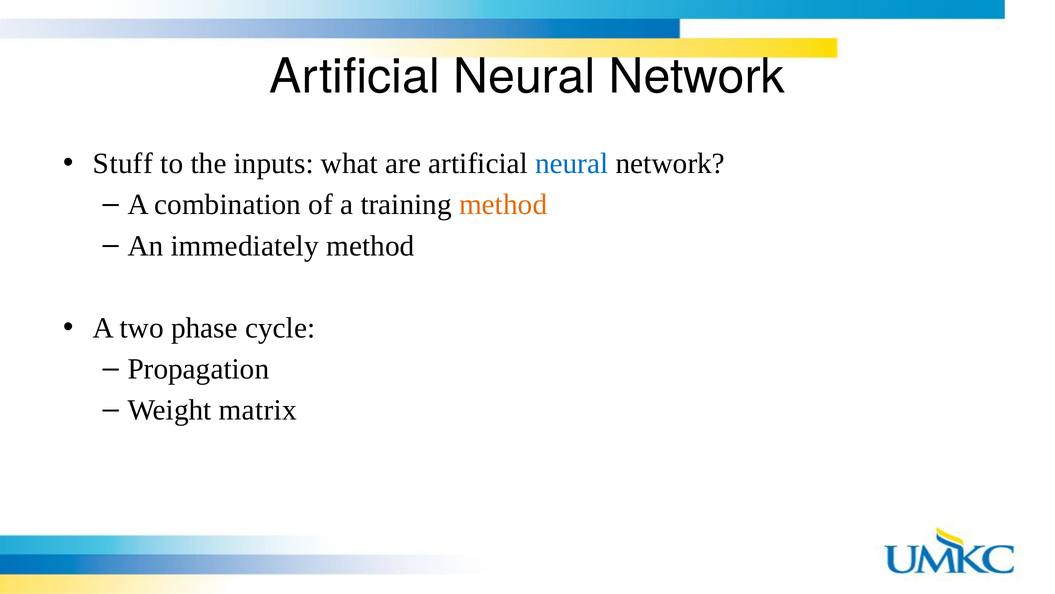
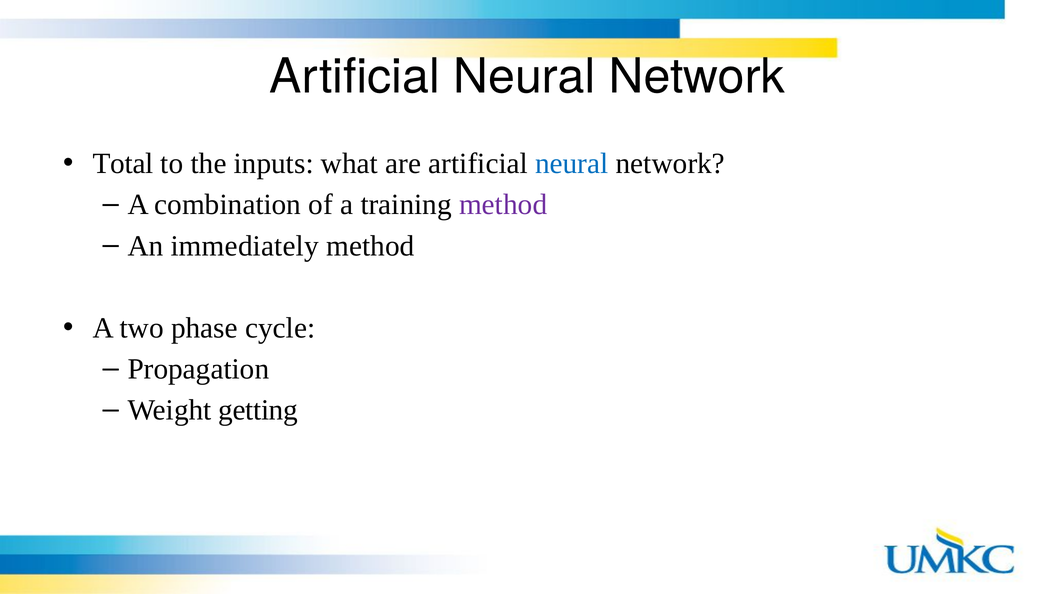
Stuff: Stuff -> Total (123, 163)
method colour: orange -> purple (503, 205)
matrix: matrix -> getting (258, 410)
